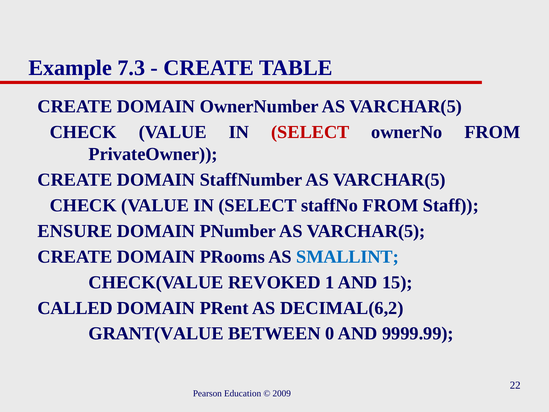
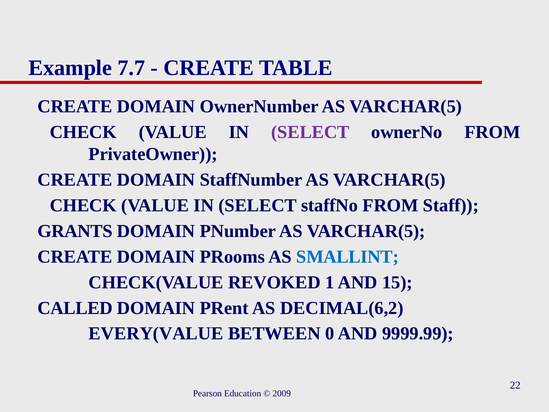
7.3: 7.3 -> 7.7 (131, 68)
SELECT colour: red -> purple (310, 132)
ENSURE: ENSURE -> GRANTS (75, 231)
GRANT(VALUE: GRANT(VALUE -> EVERY(VALUE (156, 333)
